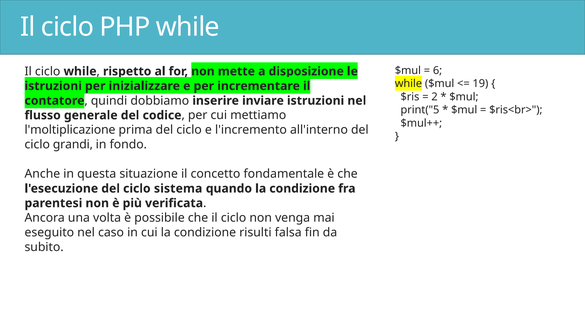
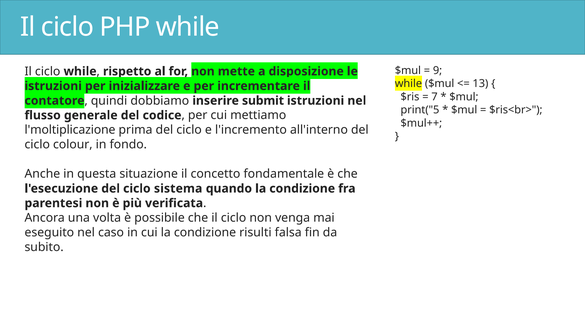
6: 6 -> 9 (438, 71)
19: 19 -> 13 (480, 84)
2: 2 -> 7 (435, 97)
inviare: inviare -> submit (263, 101)
grandi: grandi -> colour (73, 145)
